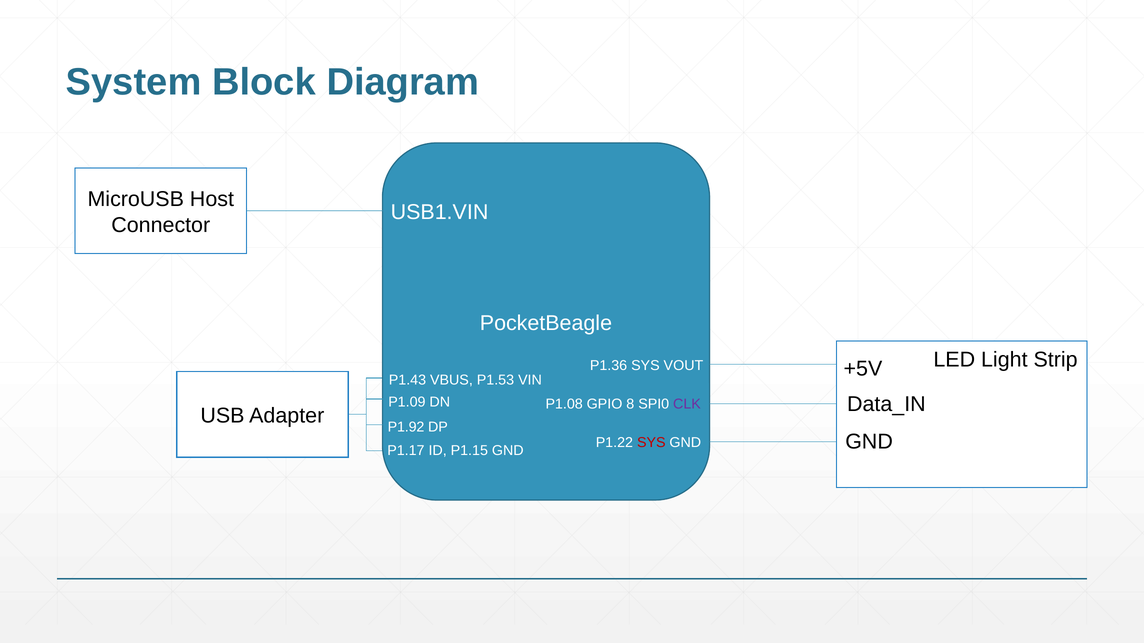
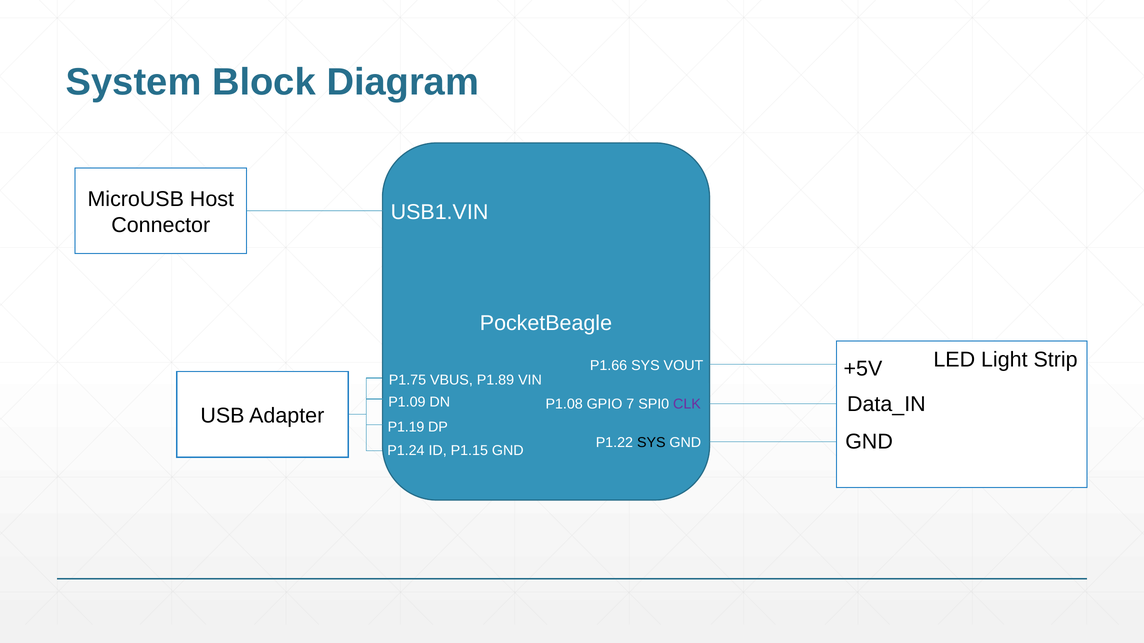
P1.36: P1.36 -> P1.66 (609, 366)
P1.43: P1.43 -> P1.75 (407, 381)
P1.53: P1.53 -> P1.89 (495, 381)
8: 8 -> 7 (630, 404)
P1.92: P1.92 -> P1.19 (406, 427)
SYS colour: red -> black (651, 443)
P1.17: P1.17 -> P1.24 (406, 451)
